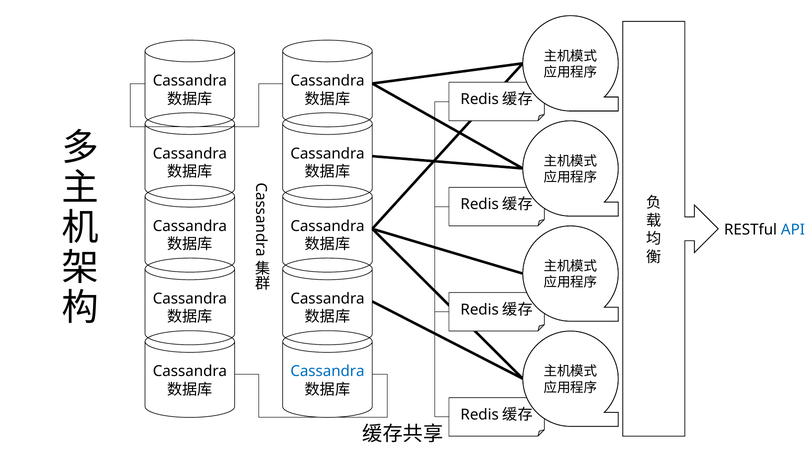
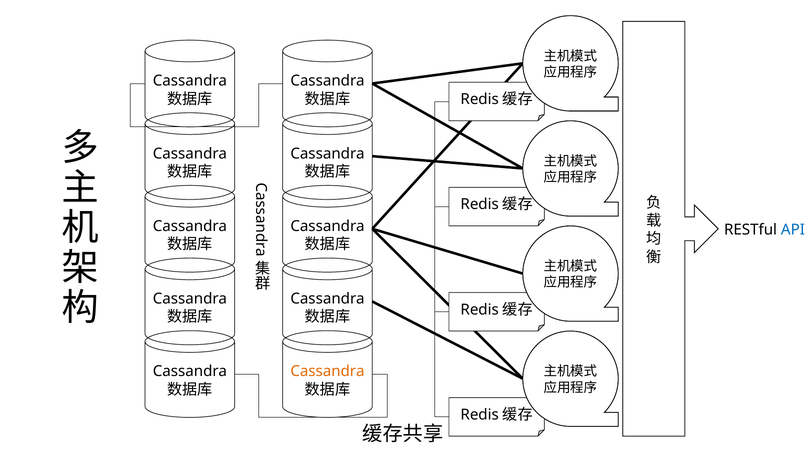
Cassandra colour: blue -> orange (327, 372)
